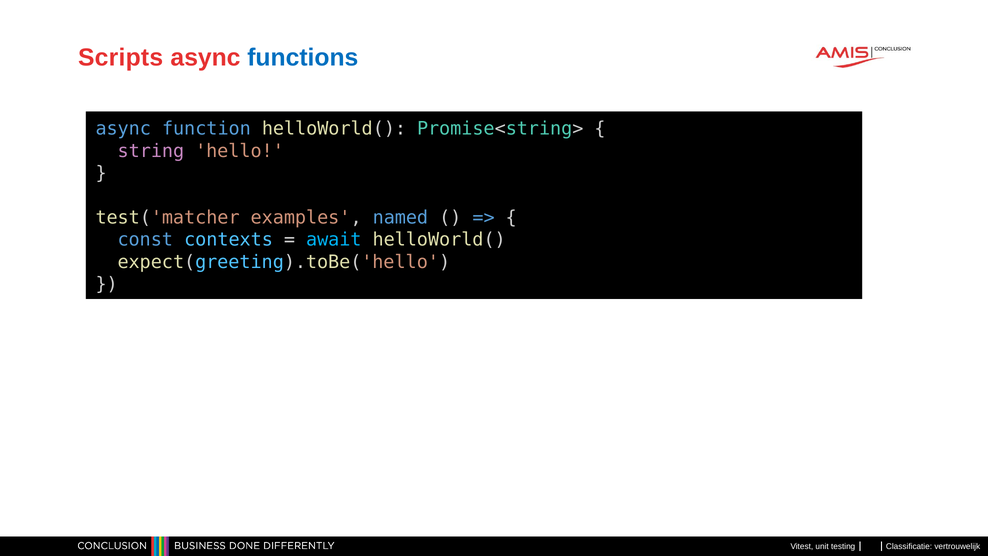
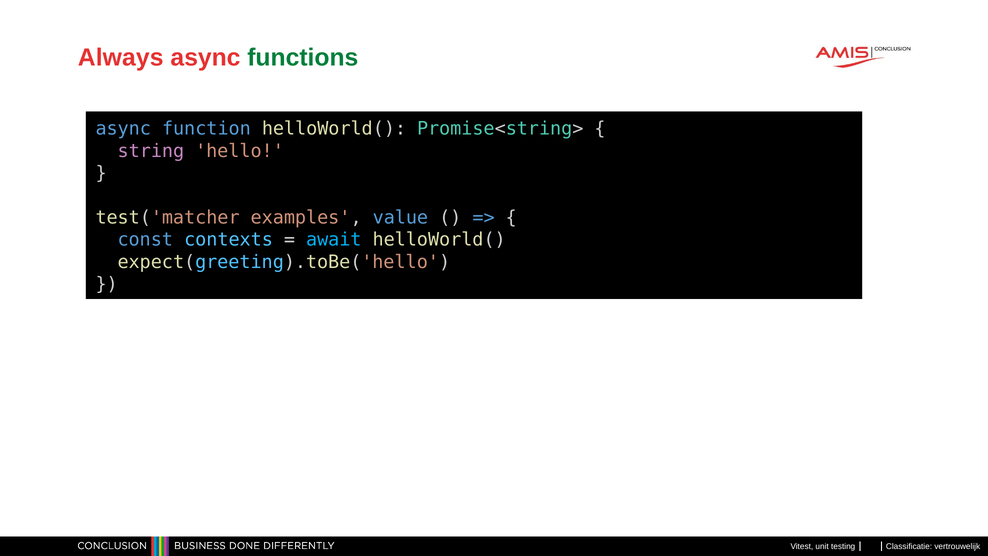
Scripts: Scripts -> Always (121, 58)
functions colour: blue -> green (303, 58)
named: named -> value (400, 218)
